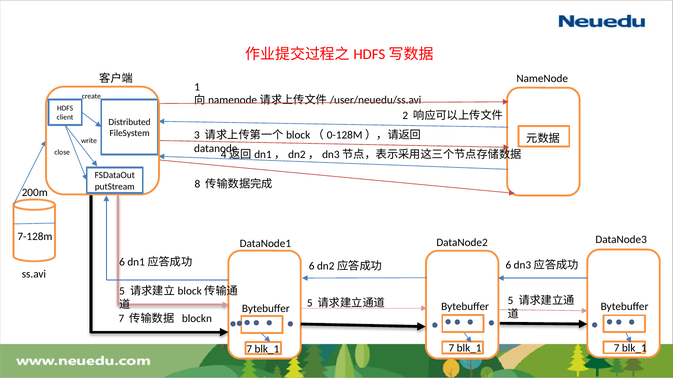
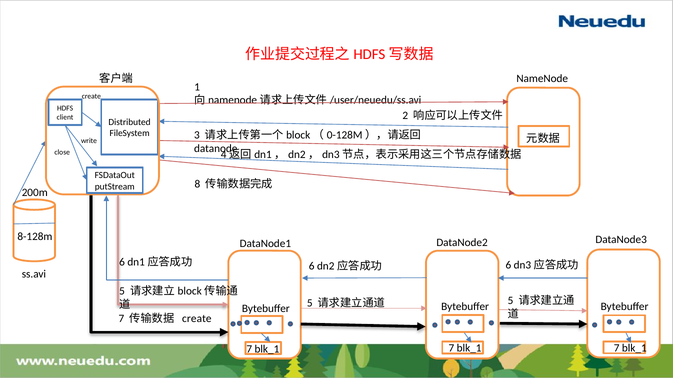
7-128m: 7-128m -> 8-128m (35, 237)
blockn: blockn -> create (197, 319)
